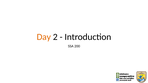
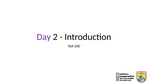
Day colour: orange -> purple (44, 37)
